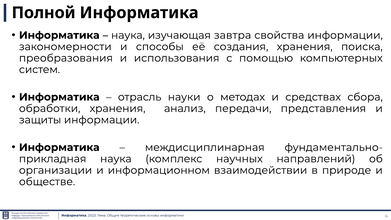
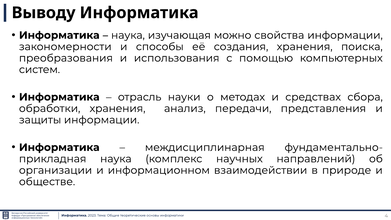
Полной: Полной -> Выводу (44, 13)
завтра: завтра -> можно (233, 35)
